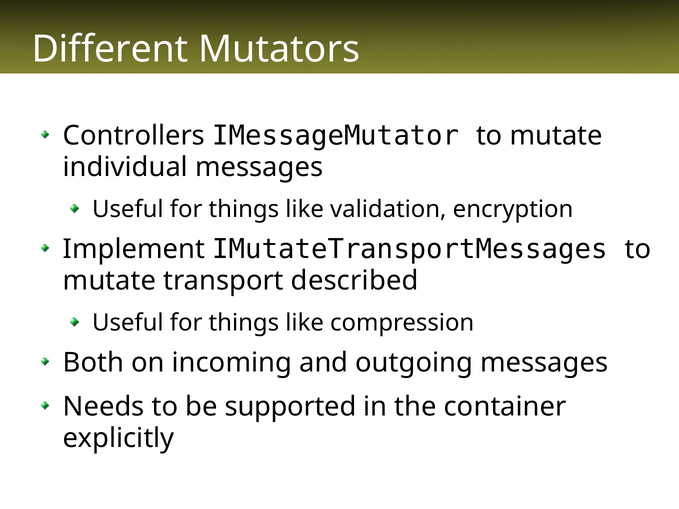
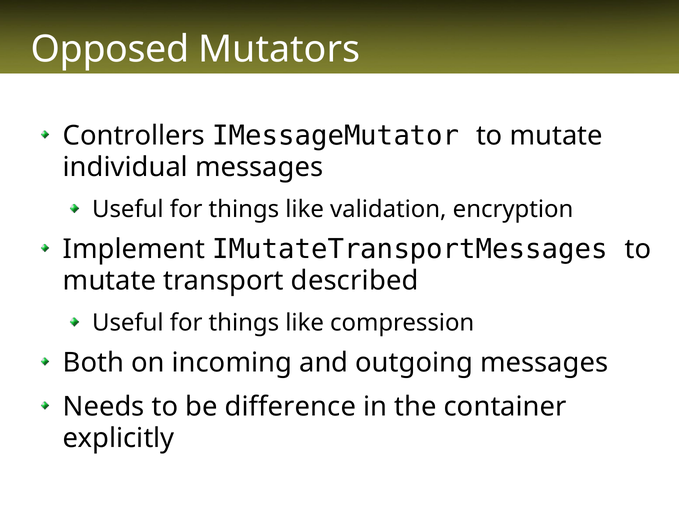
Different: Different -> Opposed (110, 49)
supported: supported -> difference (290, 407)
